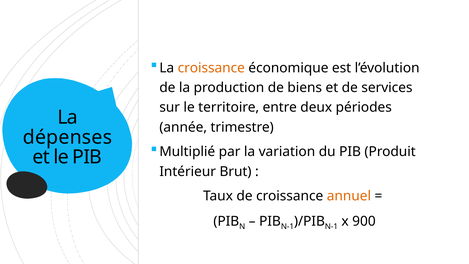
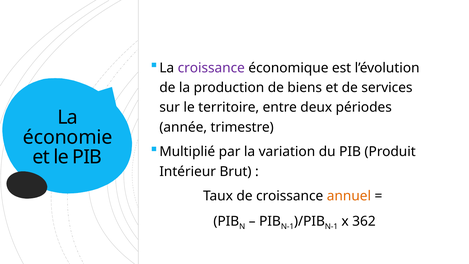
croissance colour: orange -> purple (211, 68)
dépenses: dépenses -> économie (68, 137)
900: 900 -> 362 (364, 221)
